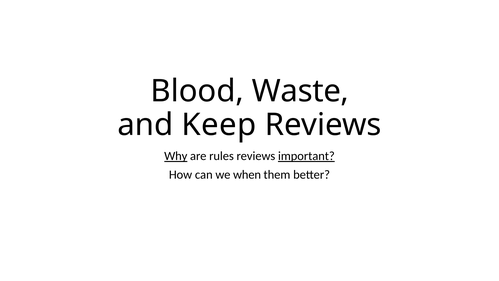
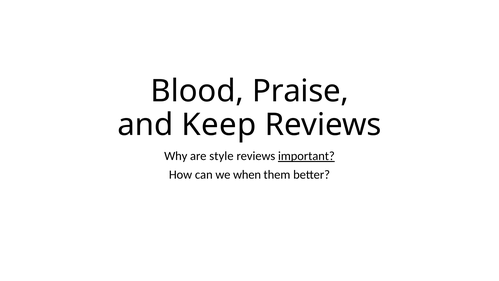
Waste: Waste -> Praise (300, 91)
Why underline: present -> none (176, 156)
rules: rules -> style (221, 156)
